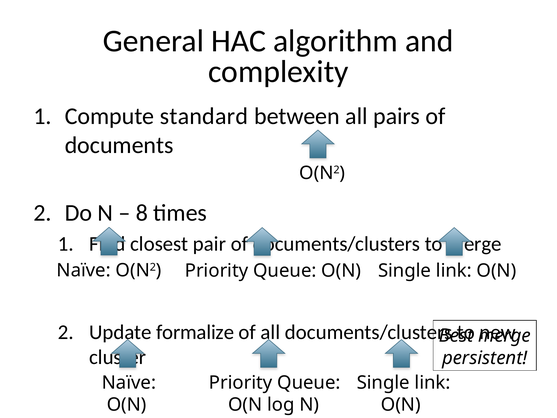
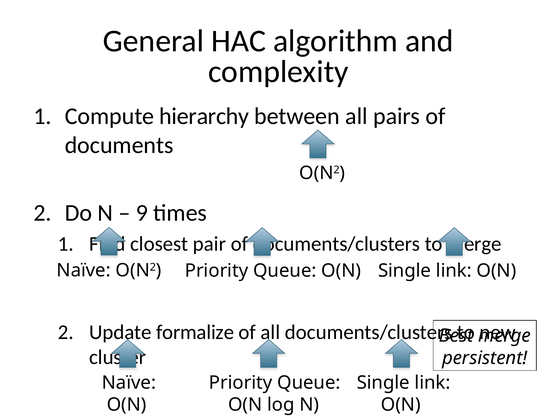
standard: standard -> hierarchy (204, 116)
8: 8 -> 9 (142, 213)
